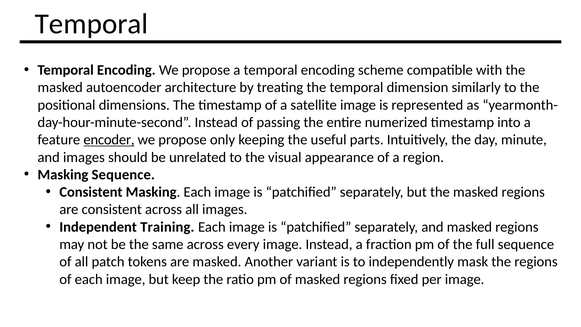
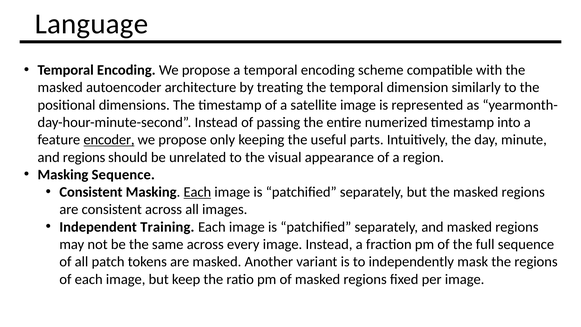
Temporal: Temporal -> Language (91, 24)
and images: images -> regions (84, 157)
Each underline: none -> present (197, 192)
